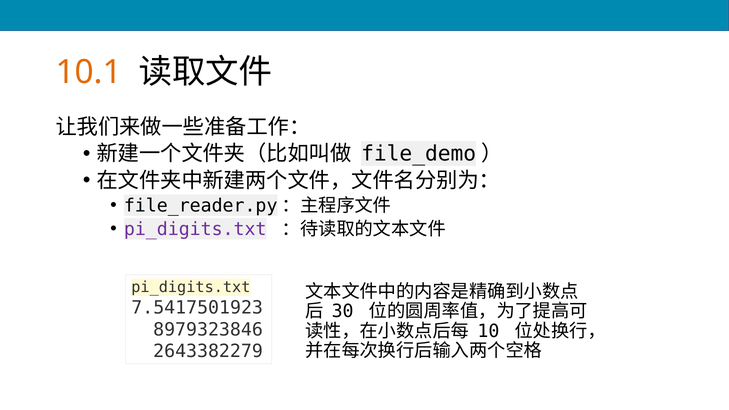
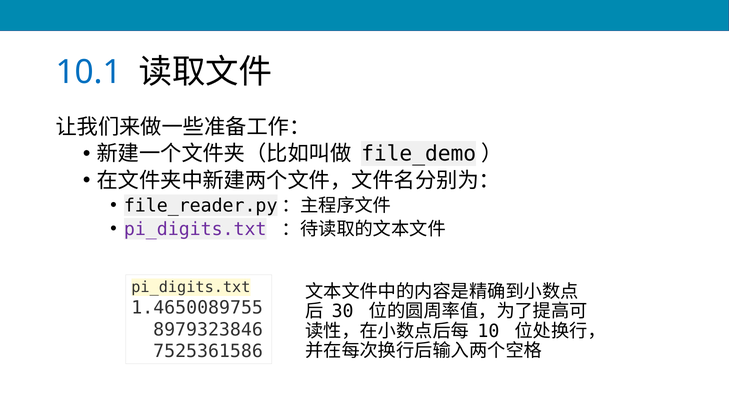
10.1 colour: orange -> blue (89, 72)
7.5417501923: 7.5417501923 -> 1.4650089755 (197, 308)
2643382279: 2643382279 -> 7525361586 (208, 351)
